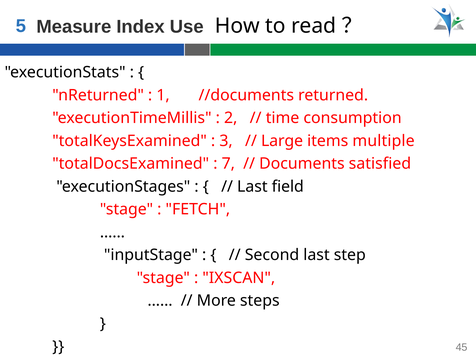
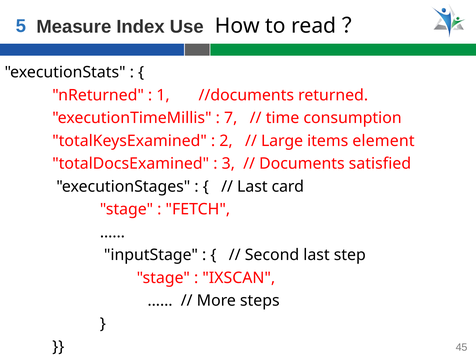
2: 2 -> 7 (231, 118)
3: 3 -> 2 (226, 141)
multiple: multiple -> element (383, 141)
7: 7 -> 3 (228, 164)
field: field -> card (288, 187)
